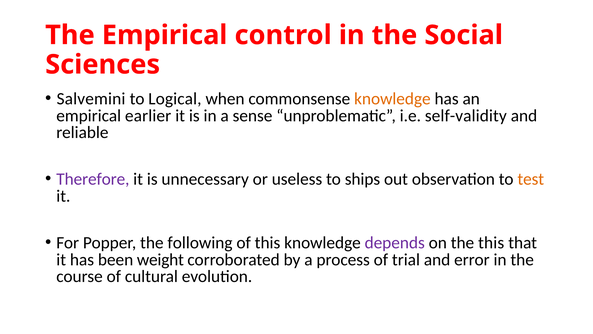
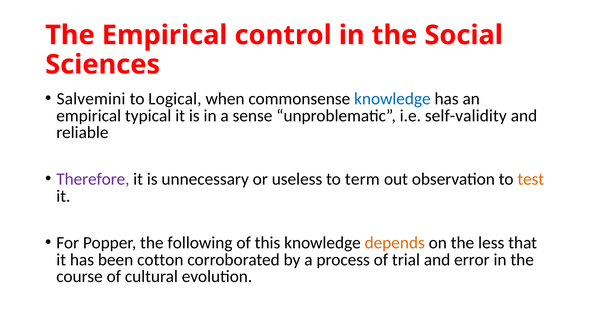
knowledge colour: orange -> blue (392, 99)
earlier: earlier -> typical (148, 116)
ships: ships -> term (362, 179)
depends colour: purple -> orange (395, 242)
the this: this -> less (491, 242)
weight: weight -> cotton (160, 259)
